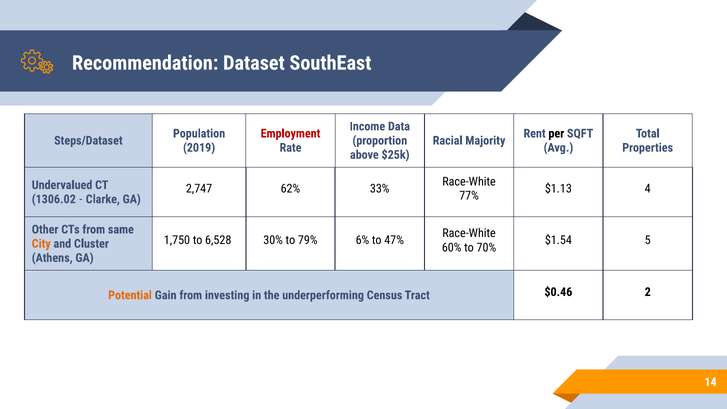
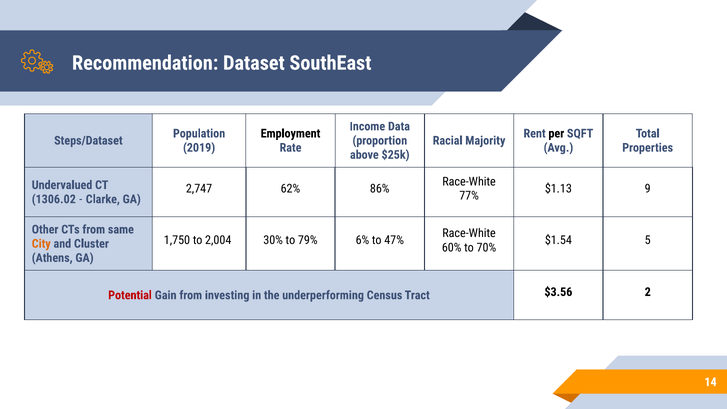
Employment colour: red -> black (290, 133)
33%: 33% -> 86% (380, 189)
4: 4 -> 9 (648, 189)
6,528: 6,528 -> 2,004 (218, 240)
Potential colour: orange -> red (130, 295)
$0.46: $0.46 -> $3.56 (558, 292)
